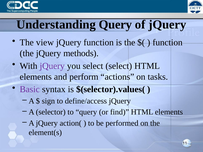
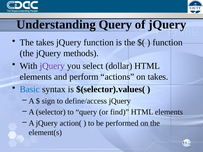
The view: view -> takes (45, 43)
select select: select -> dollar (119, 66)
on tasks: tasks -> takes (158, 77)
Basic colour: purple -> blue (30, 89)
